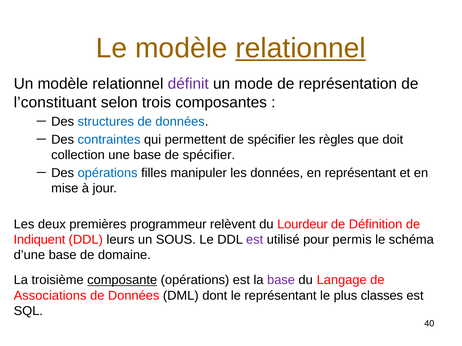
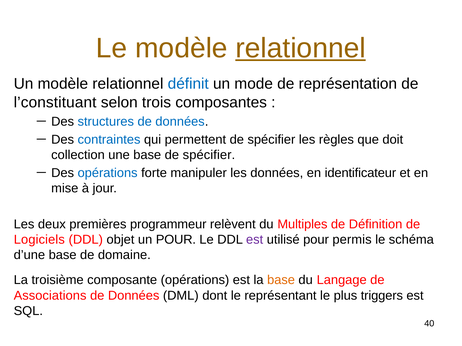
définit colour: purple -> blue (188, 84)
filles: filles -> forte (154, 173)
en représentant: représentant -> identificateur (360, 173)
Lourdeur: Lourdeur -> Multiples (302, 225)
Indiquent: Indiquent -> Logiciels (39, 240)
leurs: leurs -> objet (120, 240)
un SOUS: SOUS -> POUR (176, 240)
composante underline: present -> none (122, 280)
base colour: purple -> orange (281, 280)
classes: classes -> triggers (382, 296)
